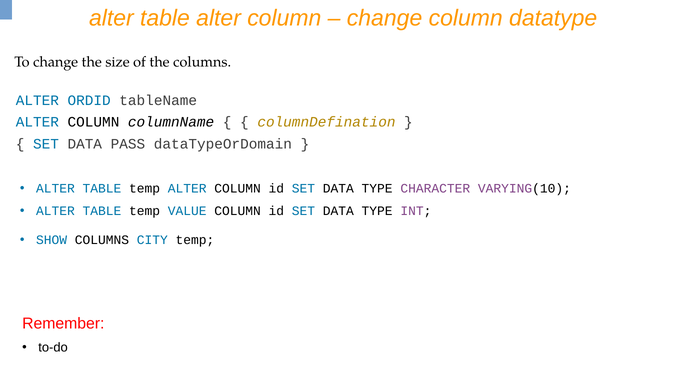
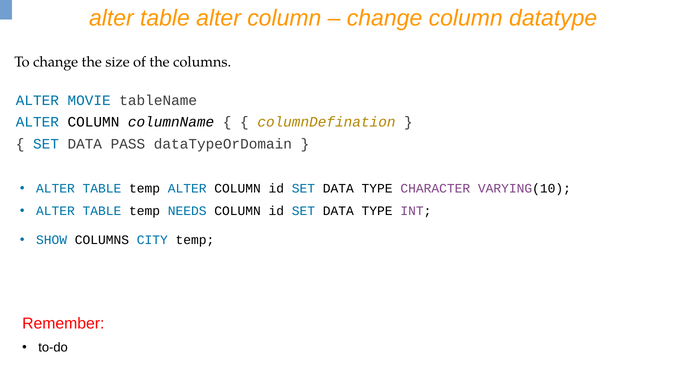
ORDID: ORDID -> MOVIE (89, 101)
VALUE: VALUE -> NEEDS (187, 211)
